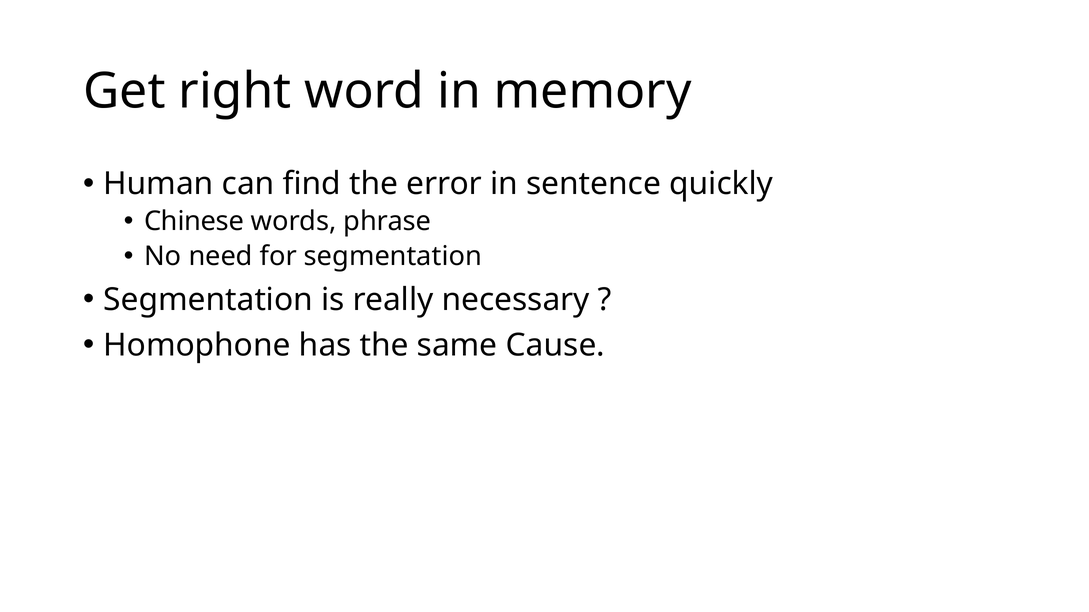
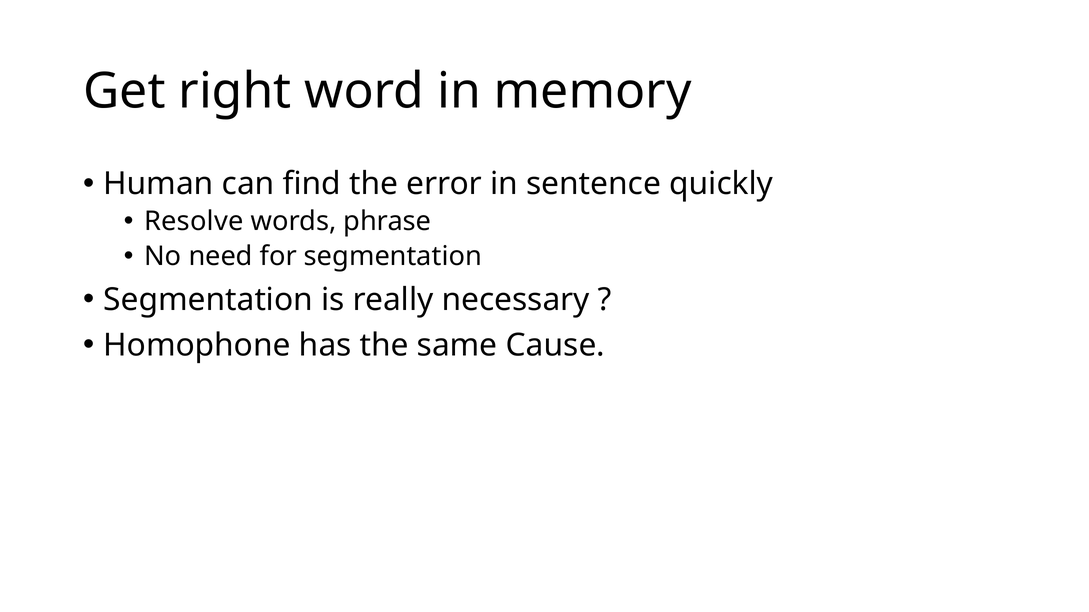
Chinese: Chinese -> Resolve (194, 222)
